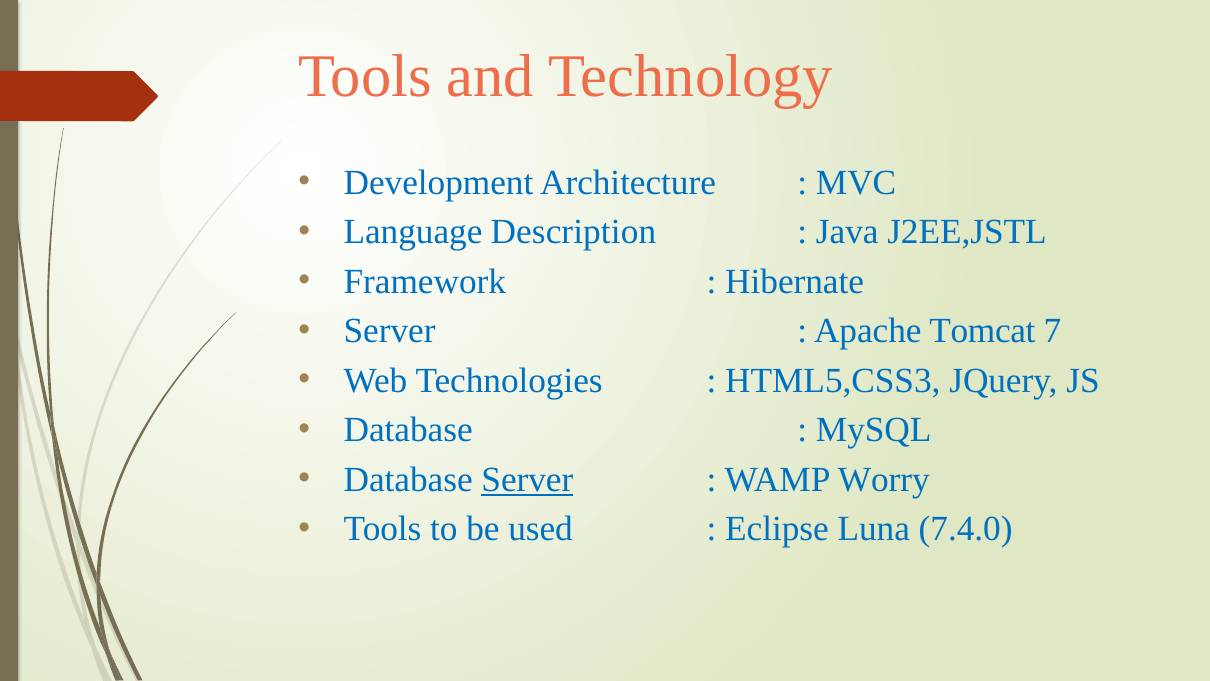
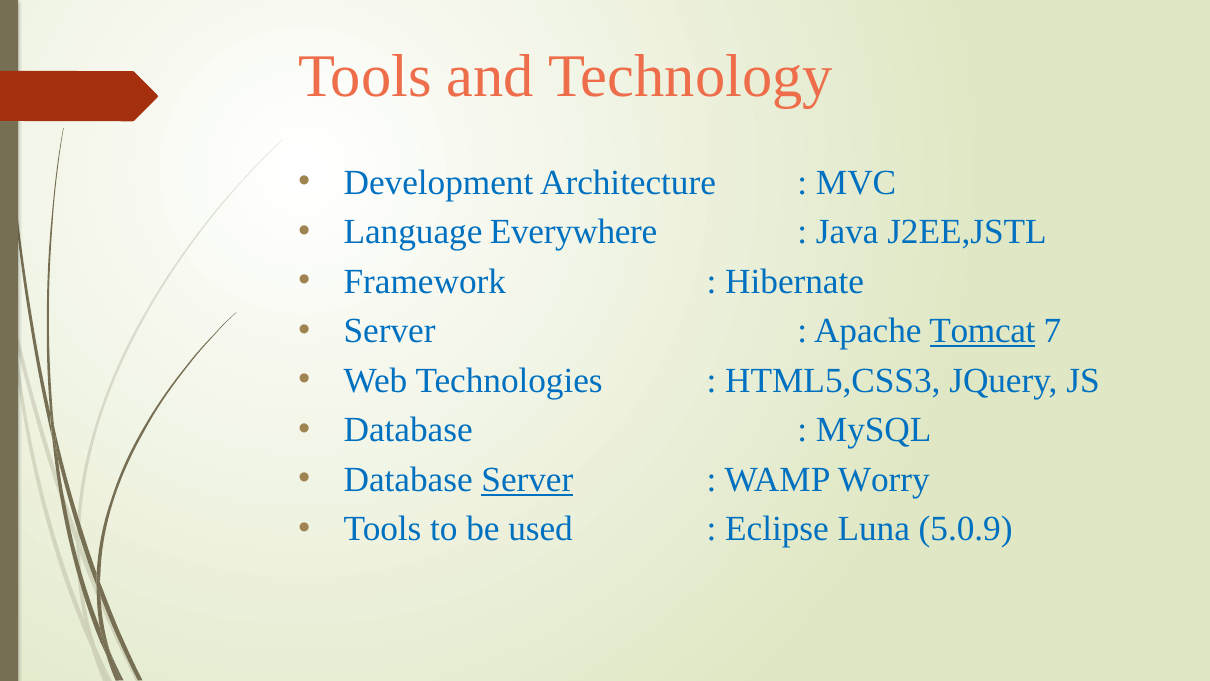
Description: Description -> Everywhere (574, 232)
Tomcat underline: none -> present (982, 331)
7.4.0: 7.4.0 -> 5.0.9 (966, 529)
